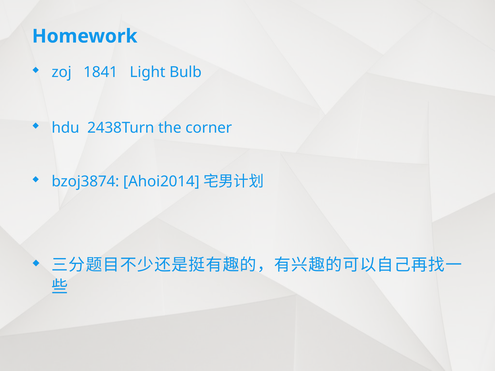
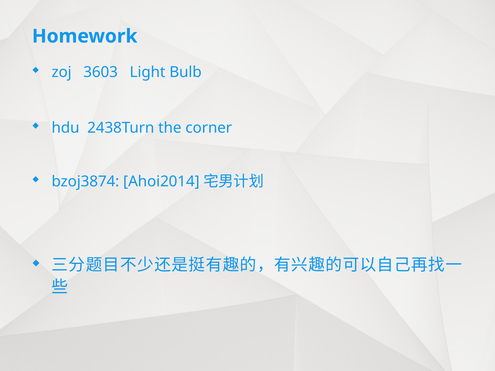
1841: 1841 -> 3603 (101, 72)
